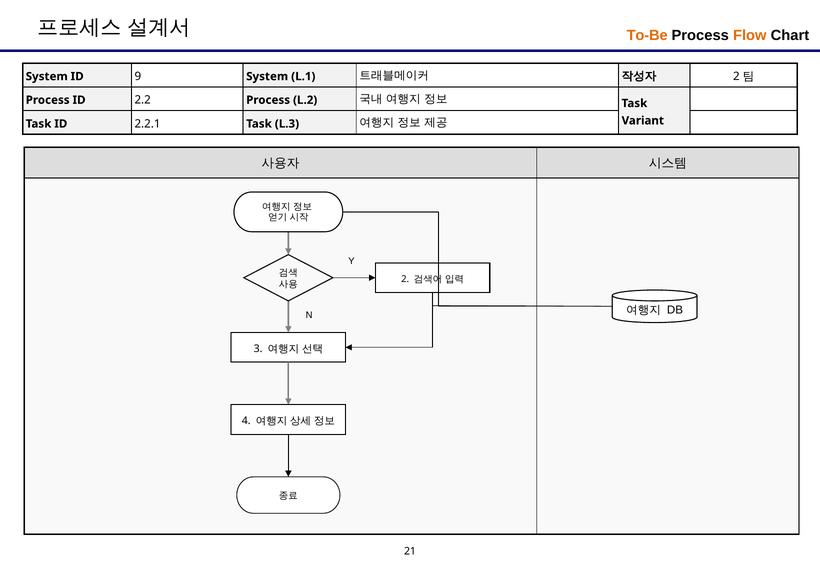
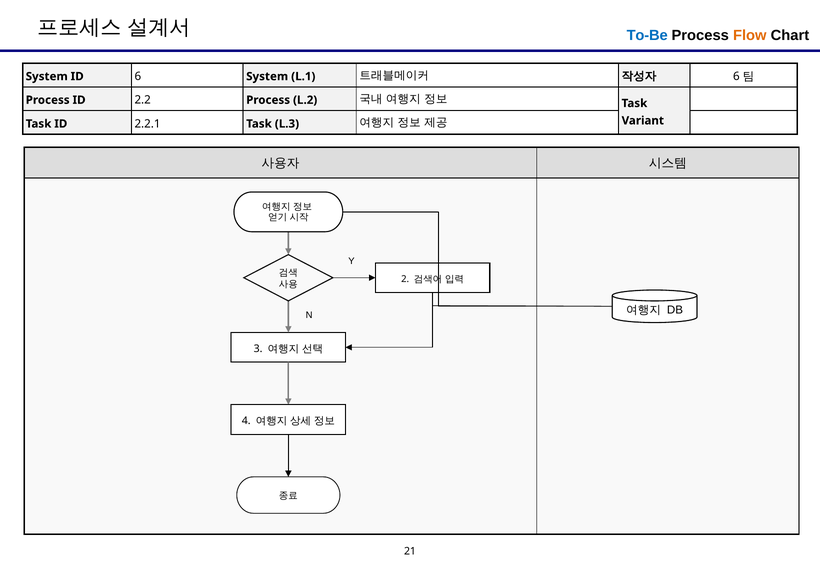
To-Be colour: orange -> blue (647, 35)
ID 9: 9 -> 6 (138, 77)
2: 2 -> 6 (736, 77)
